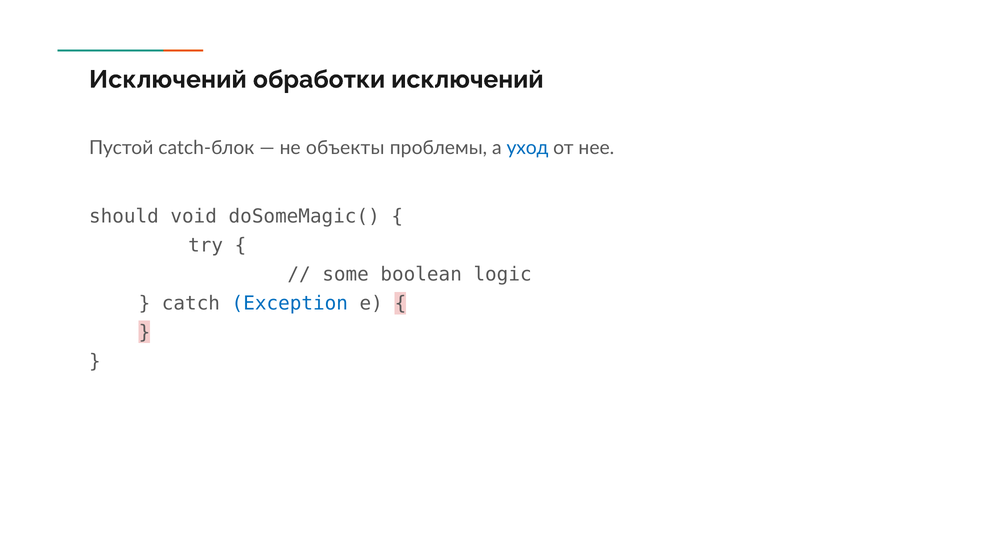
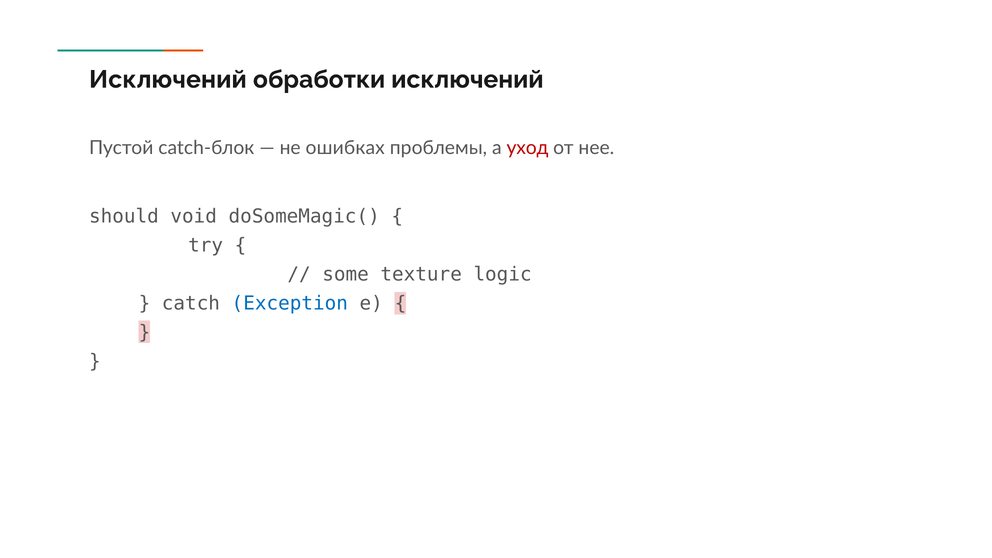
объекты: объекты -> ошибках (345, 148)
уход colour: blue -> red (528, 148)
boolean: boolean -> texture (421, 274)
